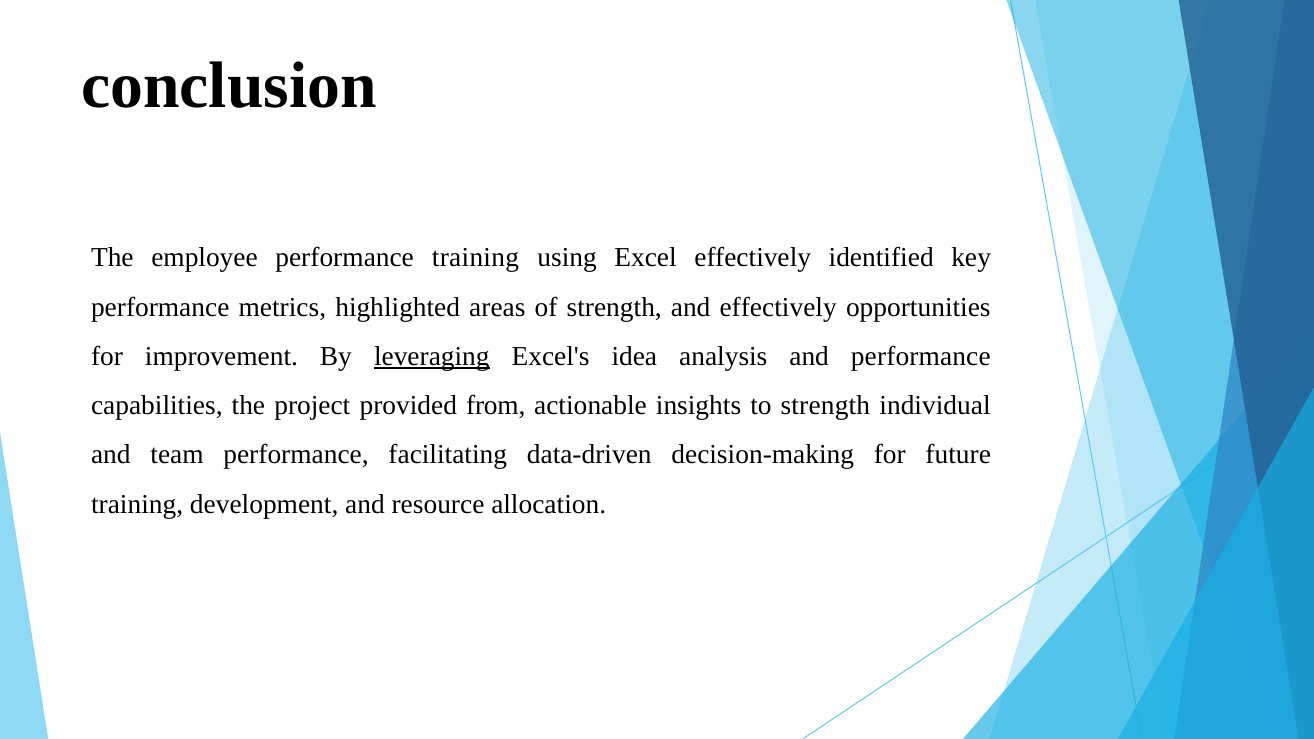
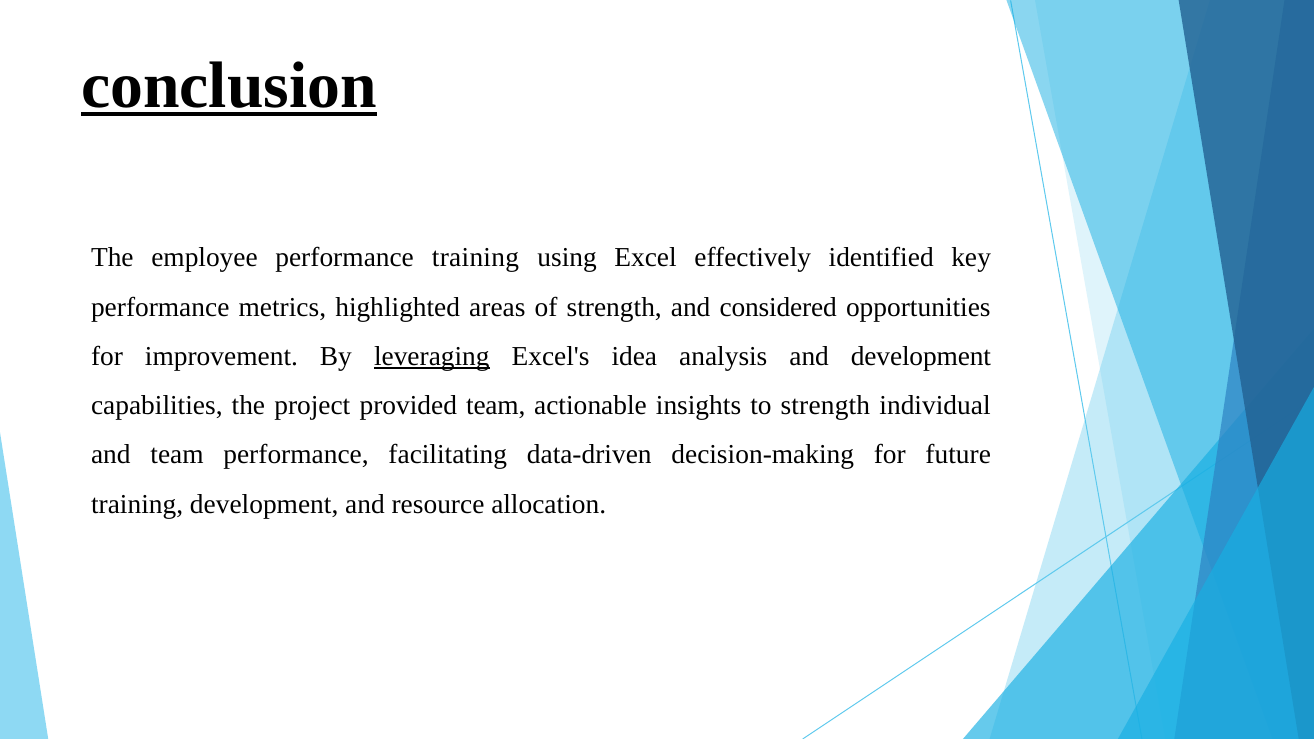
conclusion underline: none -> present (229, 86)
and effectively: effectively -> considered (778, 307)
and performance: performance -> development (921, 356)
provided from: from -> team (496, 406)
